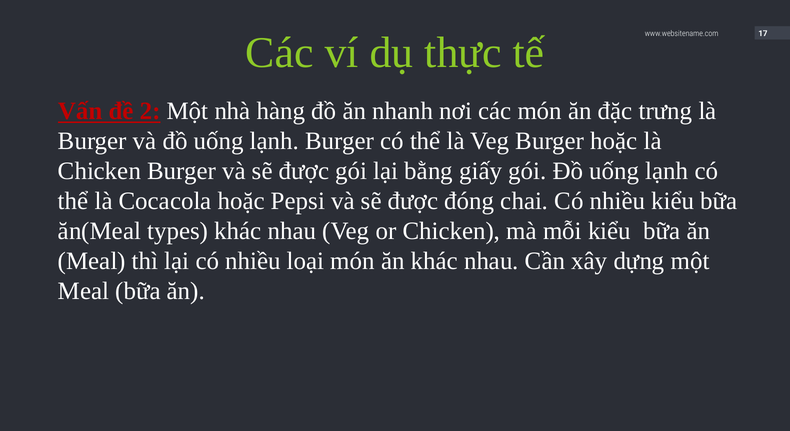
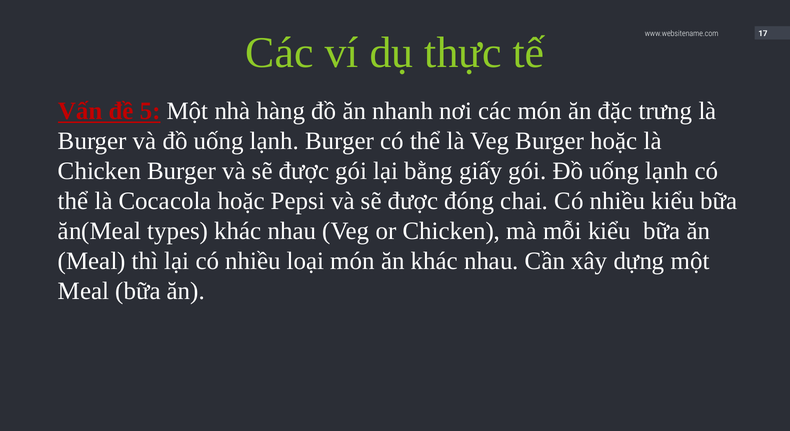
2: 2 -> 5 (150, 111)
